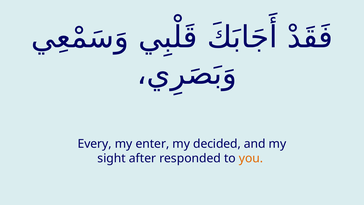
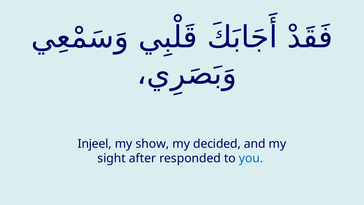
Every: Every -> Injeel (95, 144)
enter: enter -> show (152, 144)
you colour: orange -> blue (251, 158)
